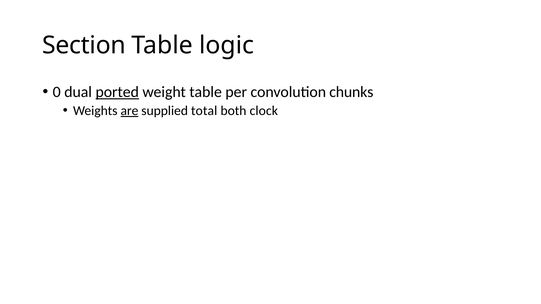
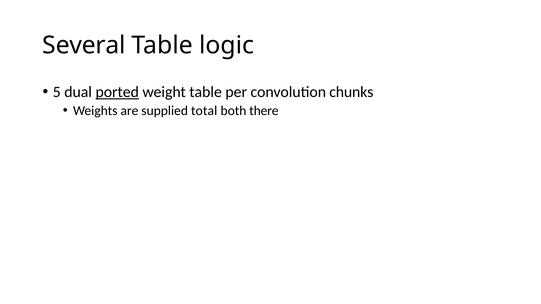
Section: Section -> Several (84, 45)
0: 0 -> 5 (57, 92)
are underline: present -> none (129, 111)
clock: clock -> there (264, 111)
